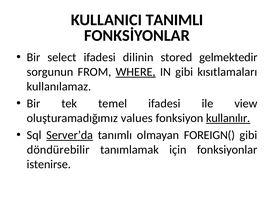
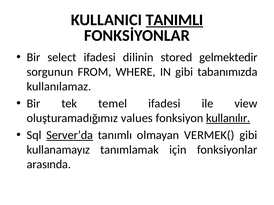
TANIMLI underline: none -> present (175, 20)
WHERE underline: present -> none (136, 72)
kısıtlamaları: kısıtlamaları -> tabanımızda (227, 72)
FOREIGN(: FOREIGN( -> VERMEK( (209, 136)
döndürebilir: döndürebilir -> kullanamayız (58, 150)
istenirse: istenirse -> arasında (49, 165)
